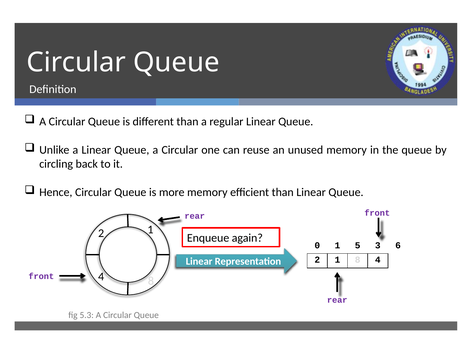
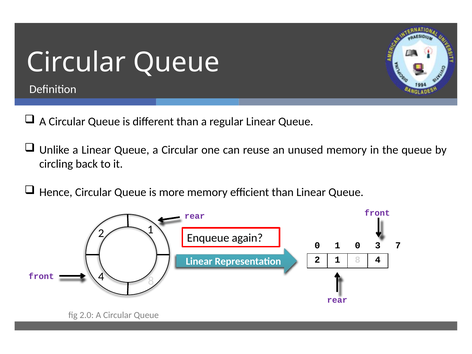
1 5: 5 -> 0 (358, 245)
6: 6 -> 7 (398, 245)
5.3: 5.3 -> 2.0 (87, 315)
